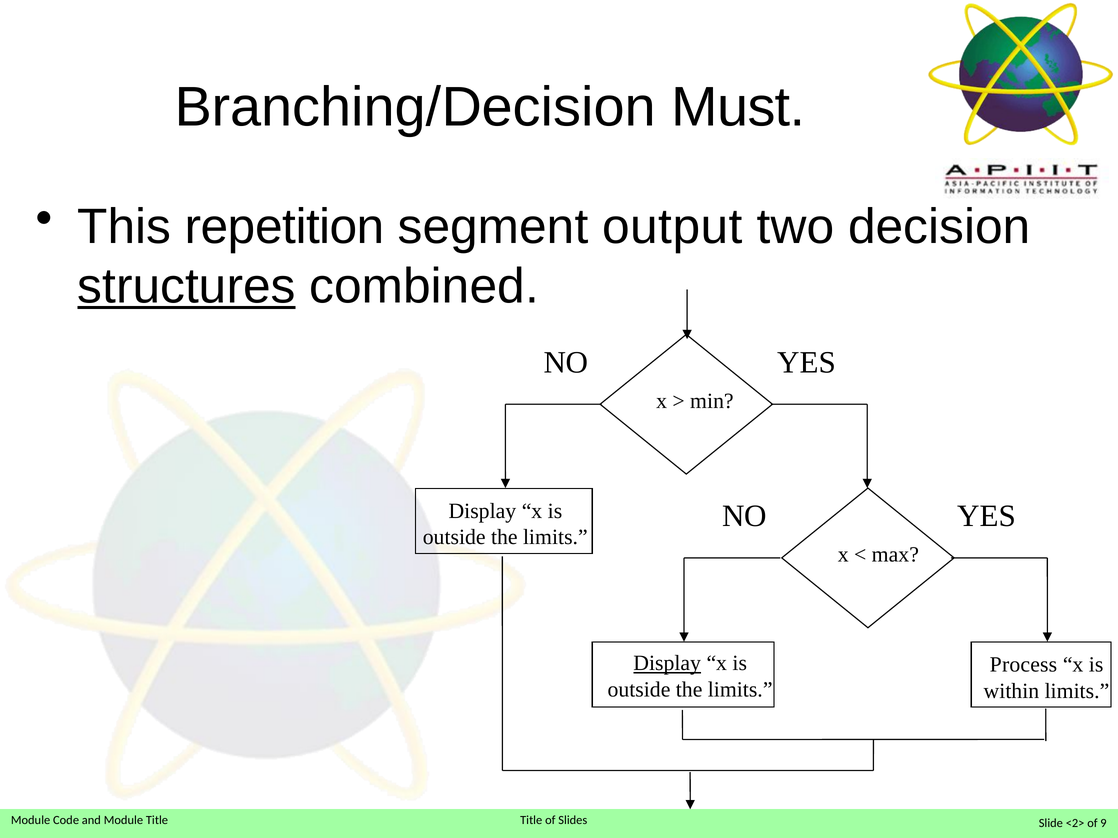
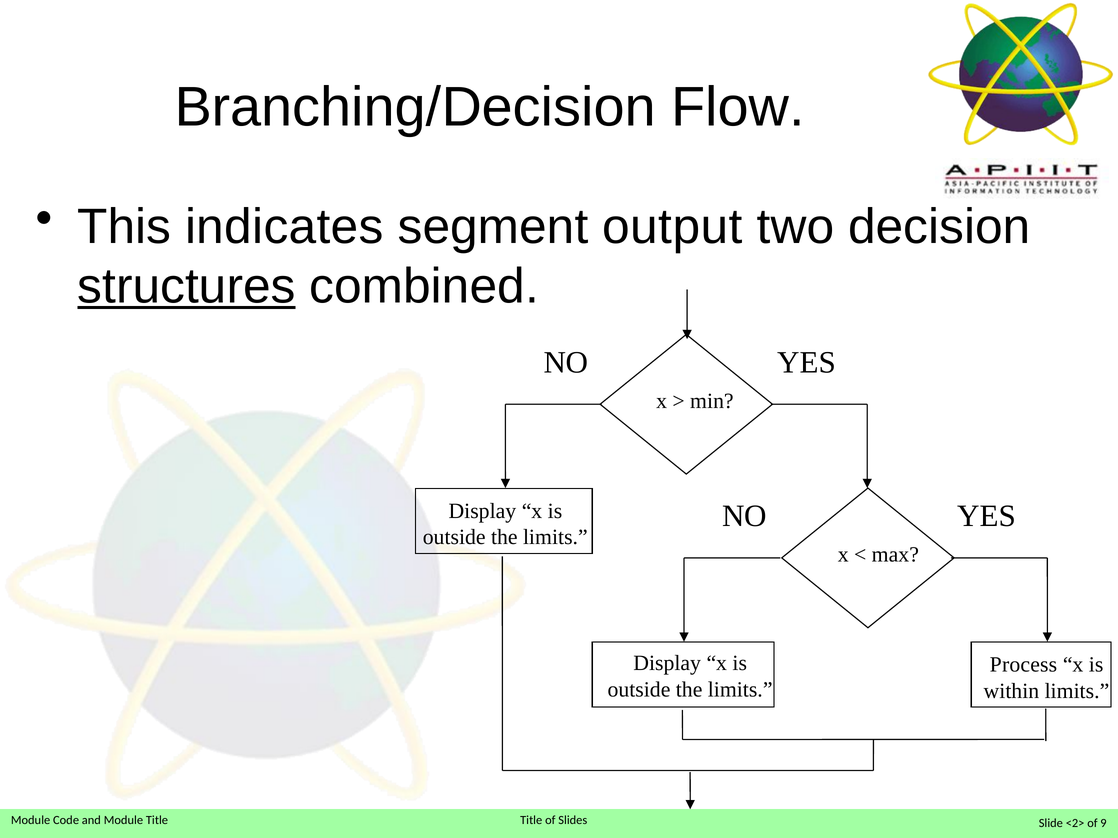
Must: Must -> Flow (738, 107)
repetition: repetition -> indicates (284, 227)
Display underline: present -> none (667, 664)
